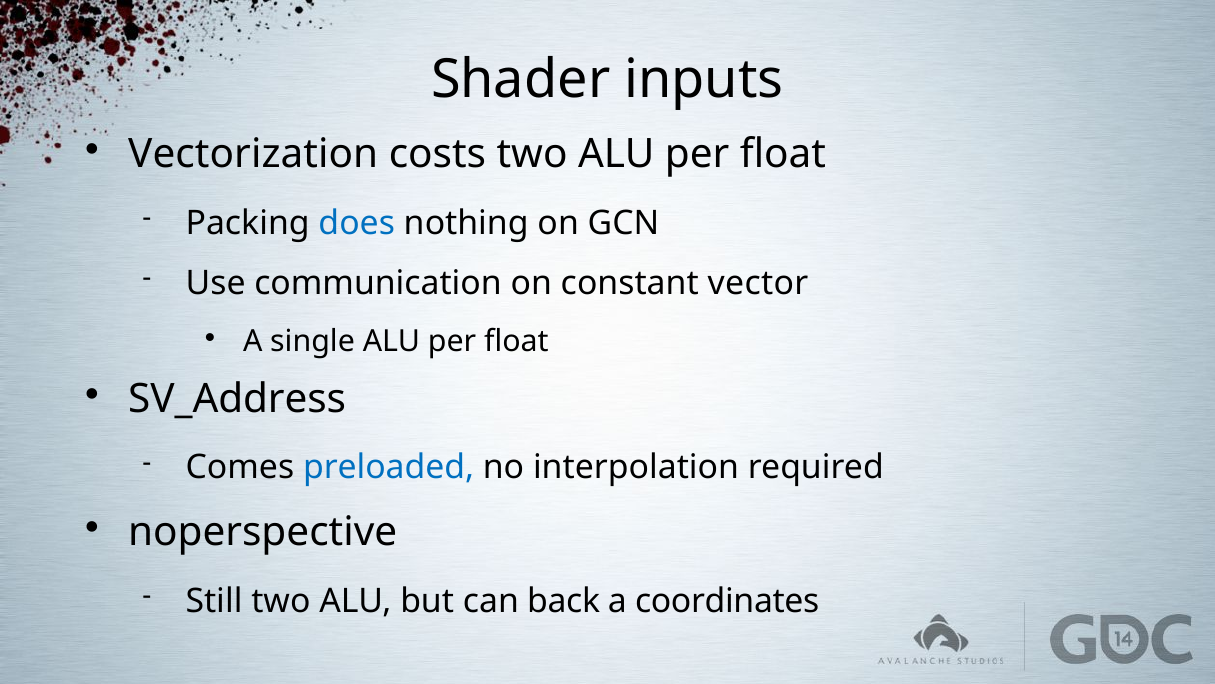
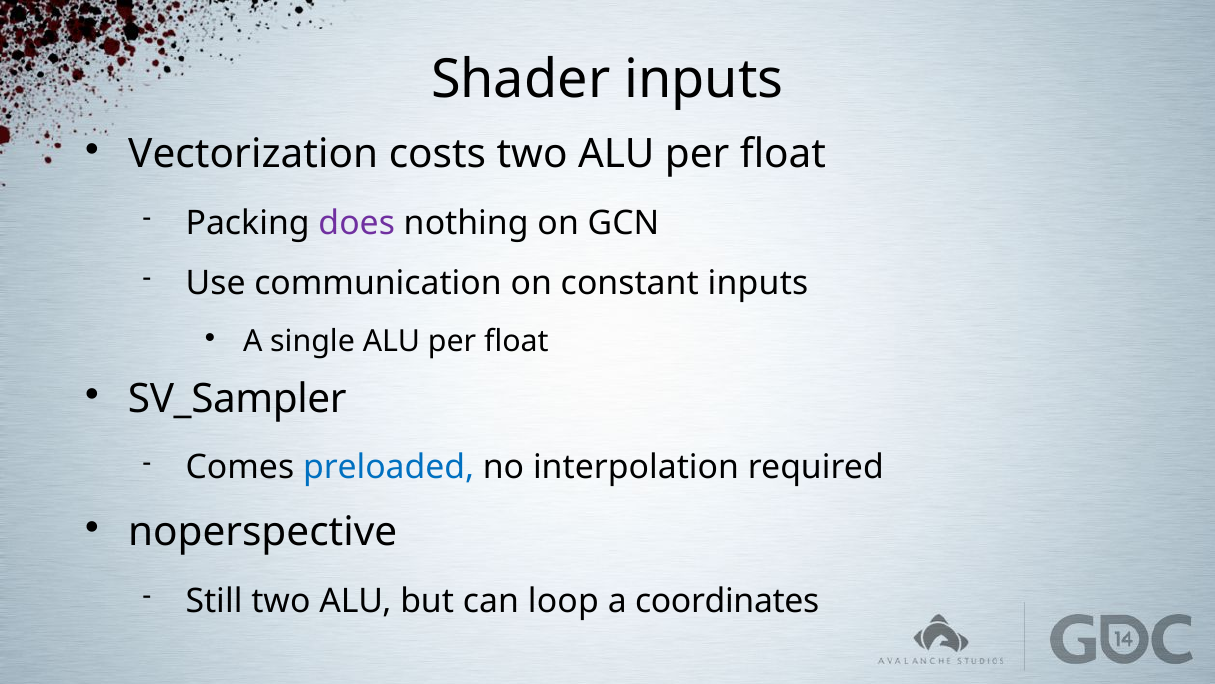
does colour: blue -> purple (357, 223)
constant vector: vector -> inputs (758, 283)
SV_Address: SV_Address -> SV_Sampler (237, 399)
back: back -> loop (563, 601)
